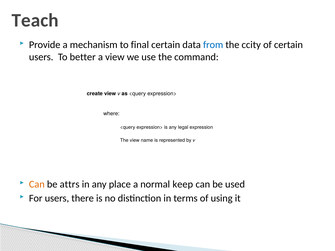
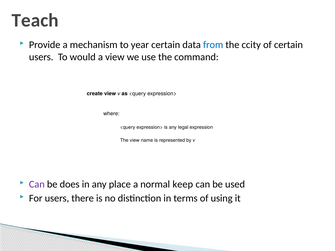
final: final -> year (140, 45)
better: better -> would (83, 57)
Can colour: orange -> purple (37, 184)
attrs: attrs -> does (70, 184)
